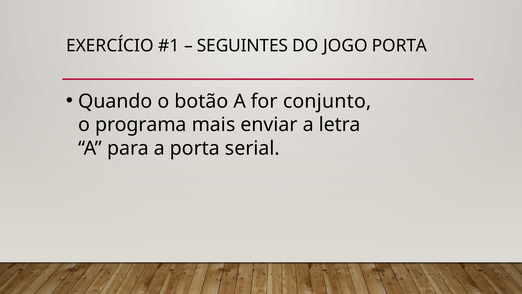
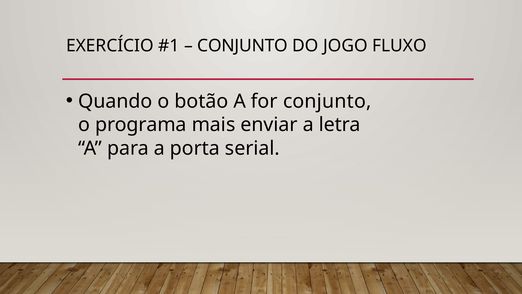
SEGUINTES: SEGUINTES -> CONJUNTO (243, 46)
JOGO PORTA: PORTA -> FLUXO (399, 46)
